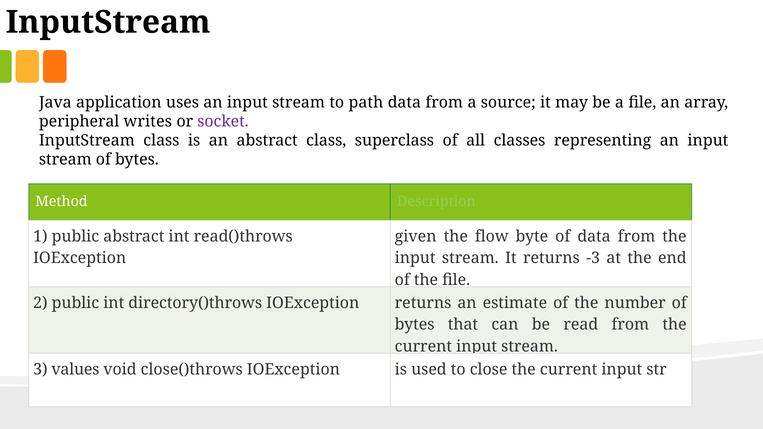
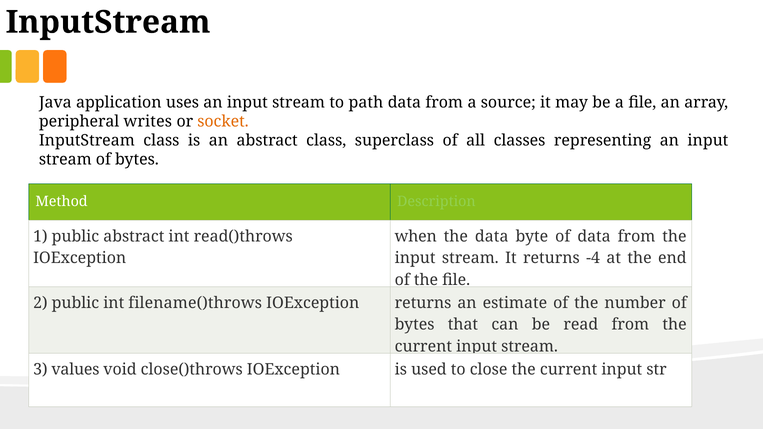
socket colour: purple -> orange (223, 122)
given: given -> when (416, 237)
the flow: flow -> data (492, 237)
-3: -3 -> -4 (593, 258)
directory()throws: directory()throws -> filename()throws (195, 303)
